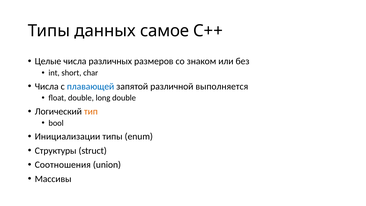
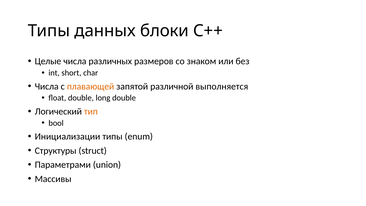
самое: самое -> блоки (165, 31)
плавающей colour: blue -> orange (91, 86)
Соотношения: Соотношения -> Параметрами (63, 165)
